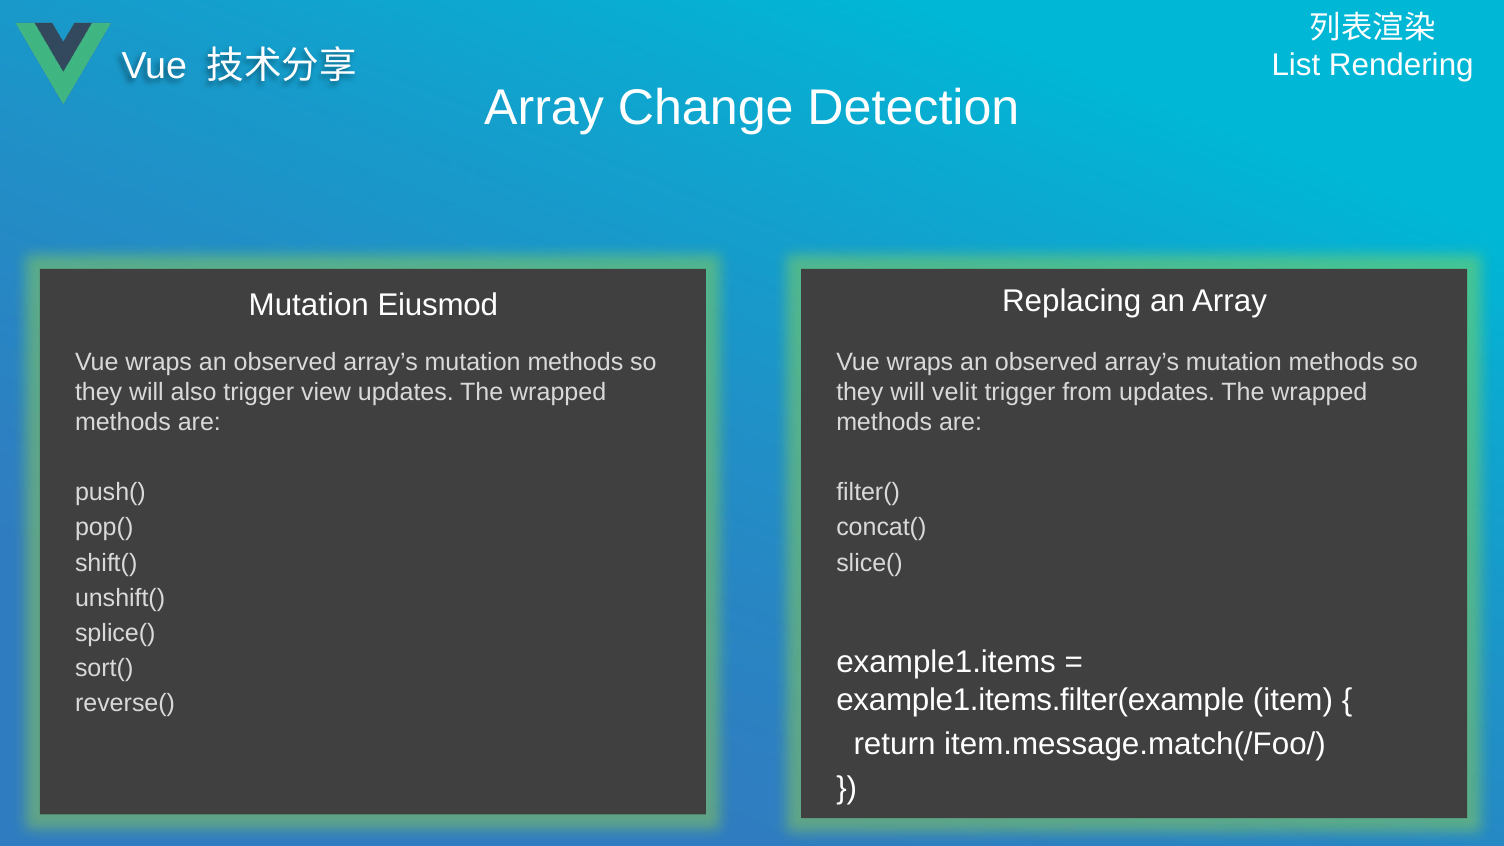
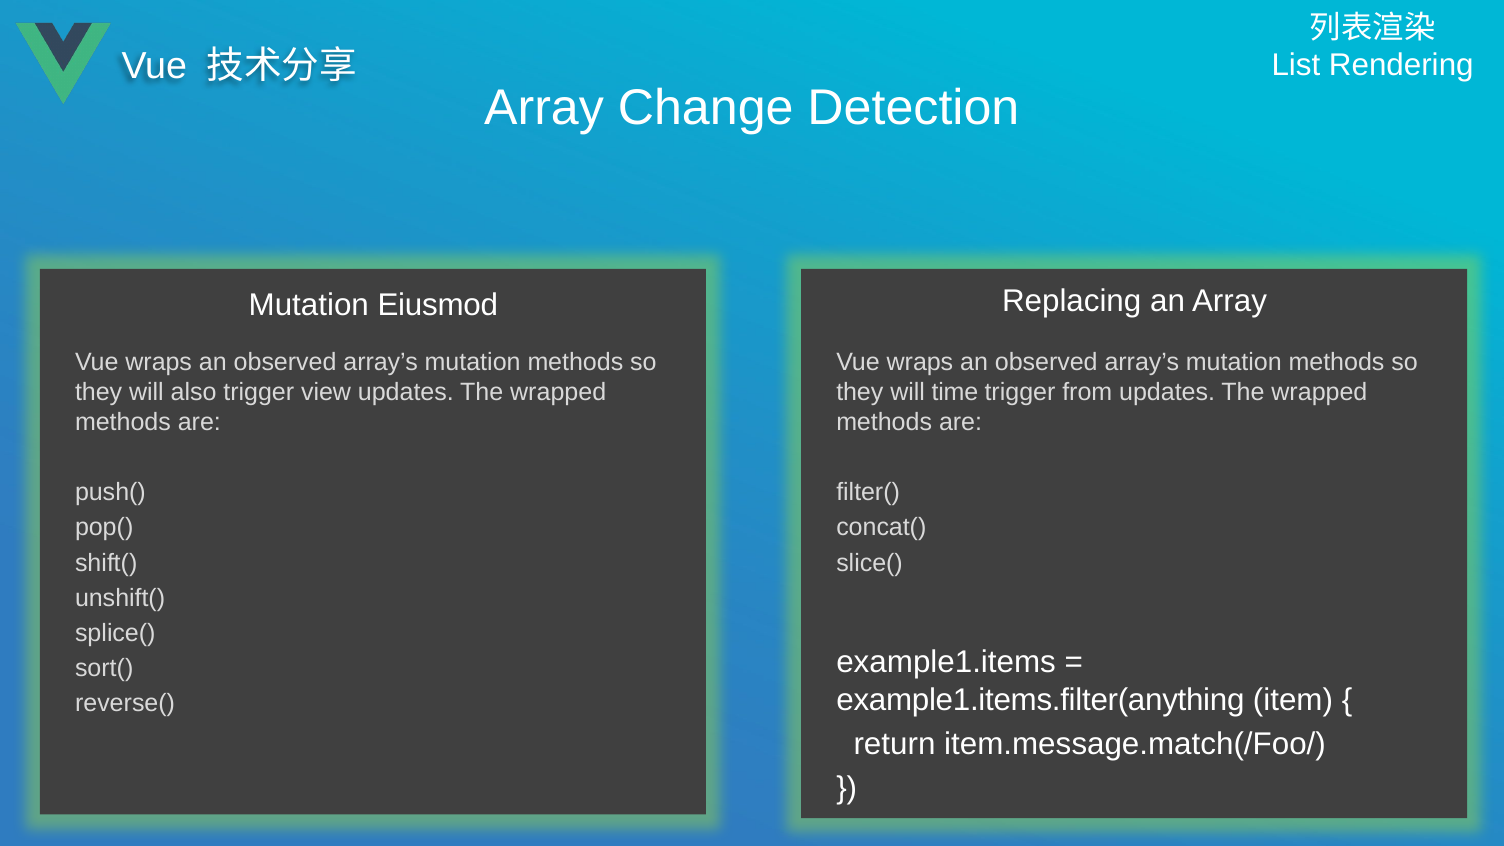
velit: velit -> time (955, 392)
example1.items.filter(example: example1.items.filter(example -> example1.items.filter(anything (1040, 700)
